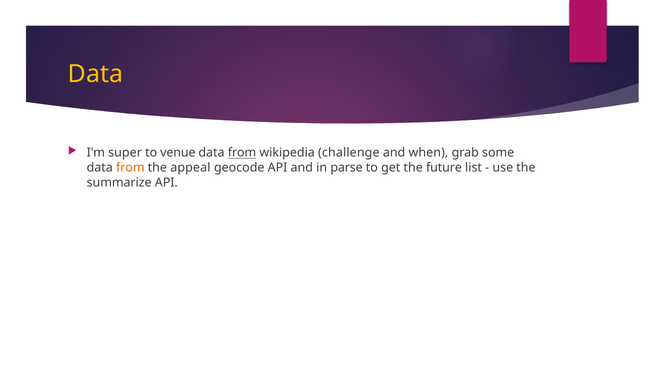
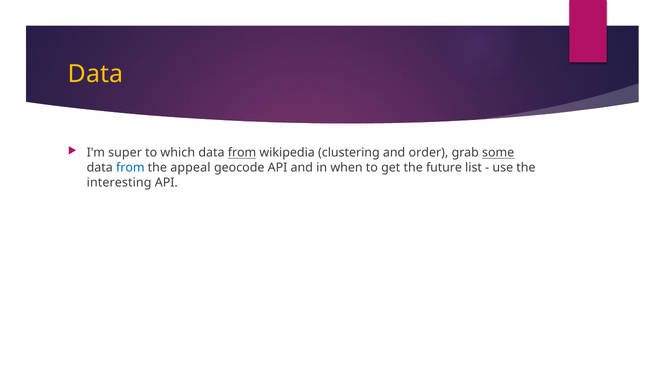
venue: venue -> which (178, 153)
challenge: challenge -> clustering (349, 153)
when: when -> order (428, 153)
some underline: none -> present (498, 153)
from colour: orange -> blue (130, 168)
parse: parse -> when (347, 168)
summarize: summarize -> interesting (119, 183)
